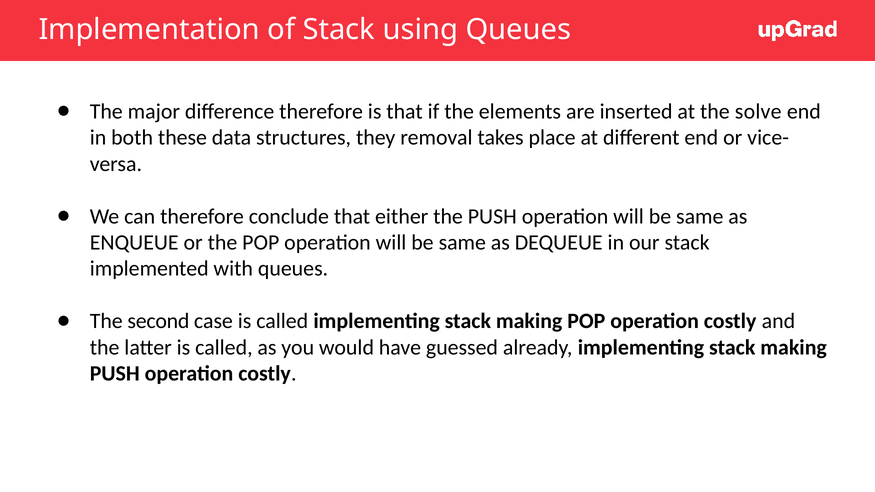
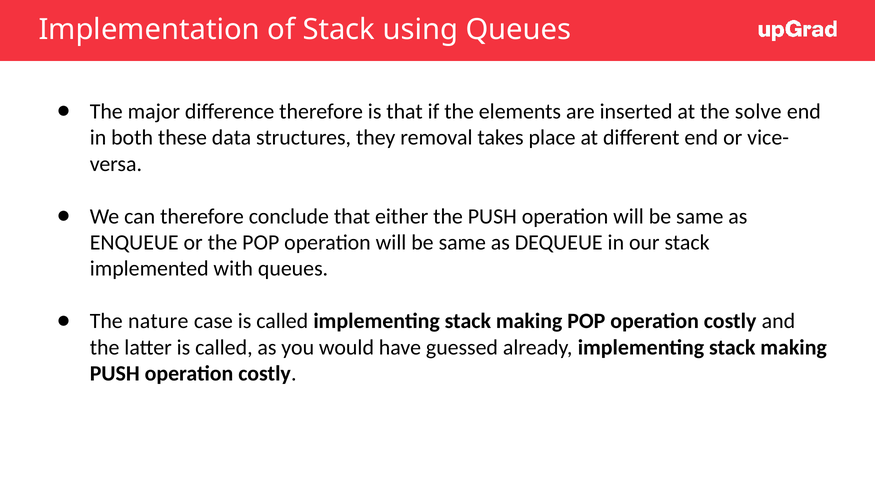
second: second -> nature (158, 321)
